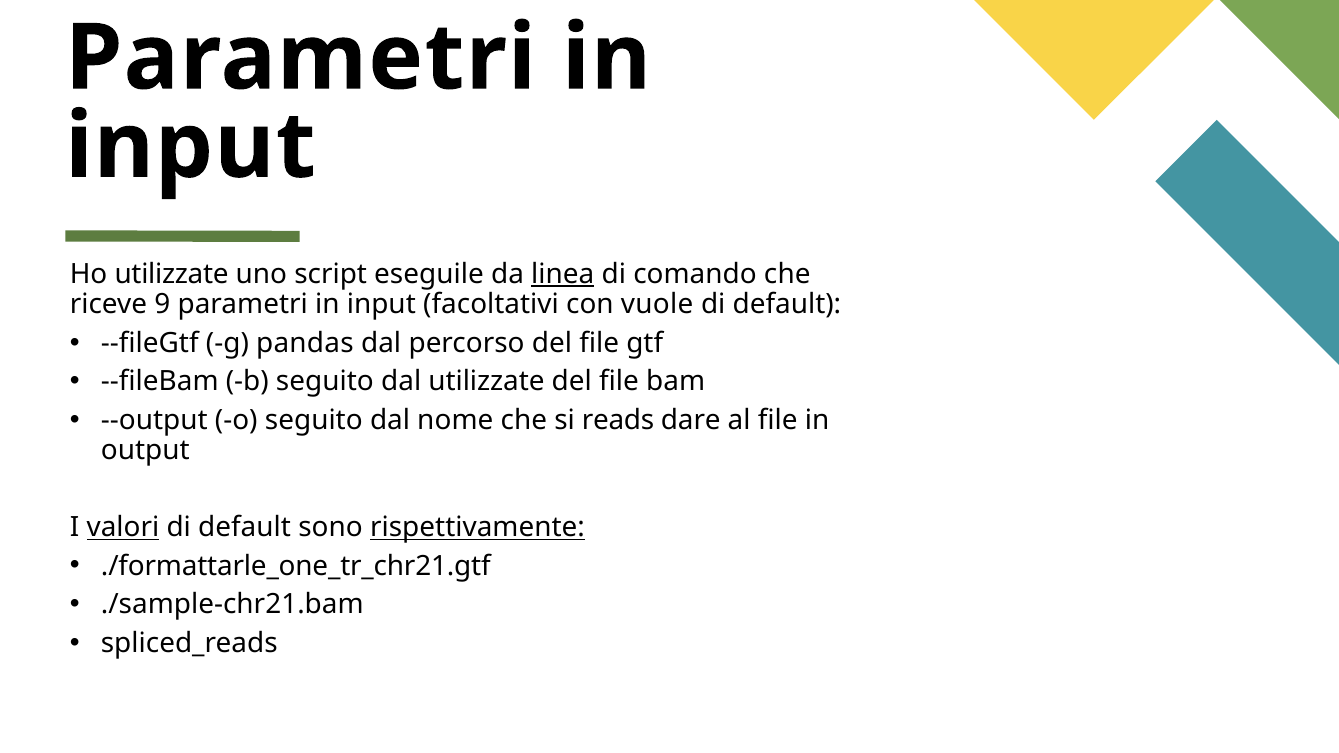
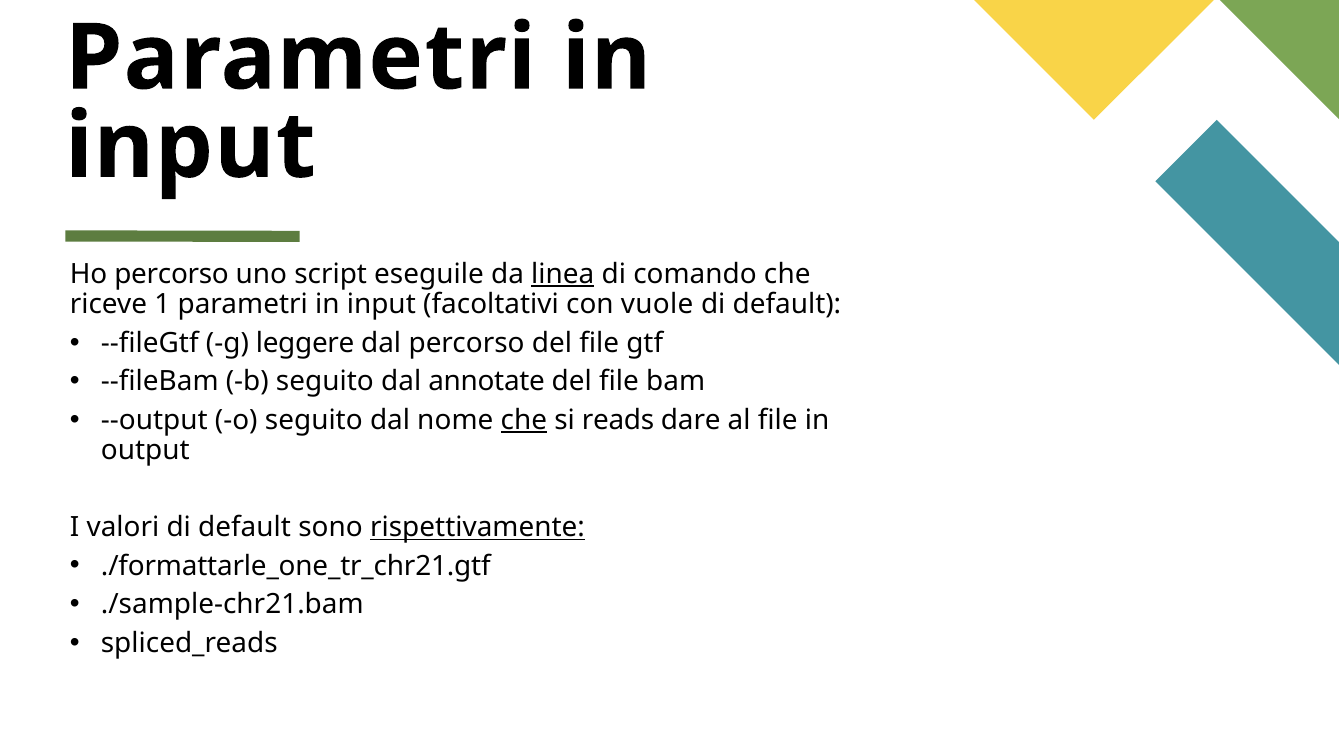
Ho utilizzate: utilizzate -> percorso (172, 274)
9: 9 -> 1 (162, 305)
pandas: pandas -> leggere (305, 343)
dal utilizzate: utilizzate -> annotate (487, 382)
che underline: none -> present (524, 420)
valori underline: present -> none (123, 527)
